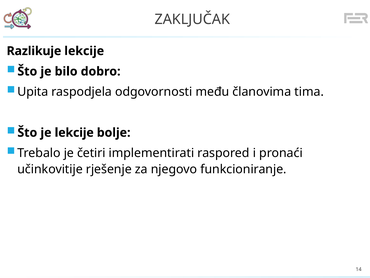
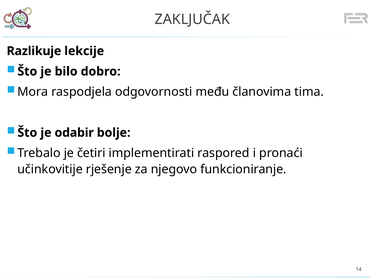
Upita: Upita -> Mora (33, 92)
je lekcije: lekcije -> odabir (74, 132)
